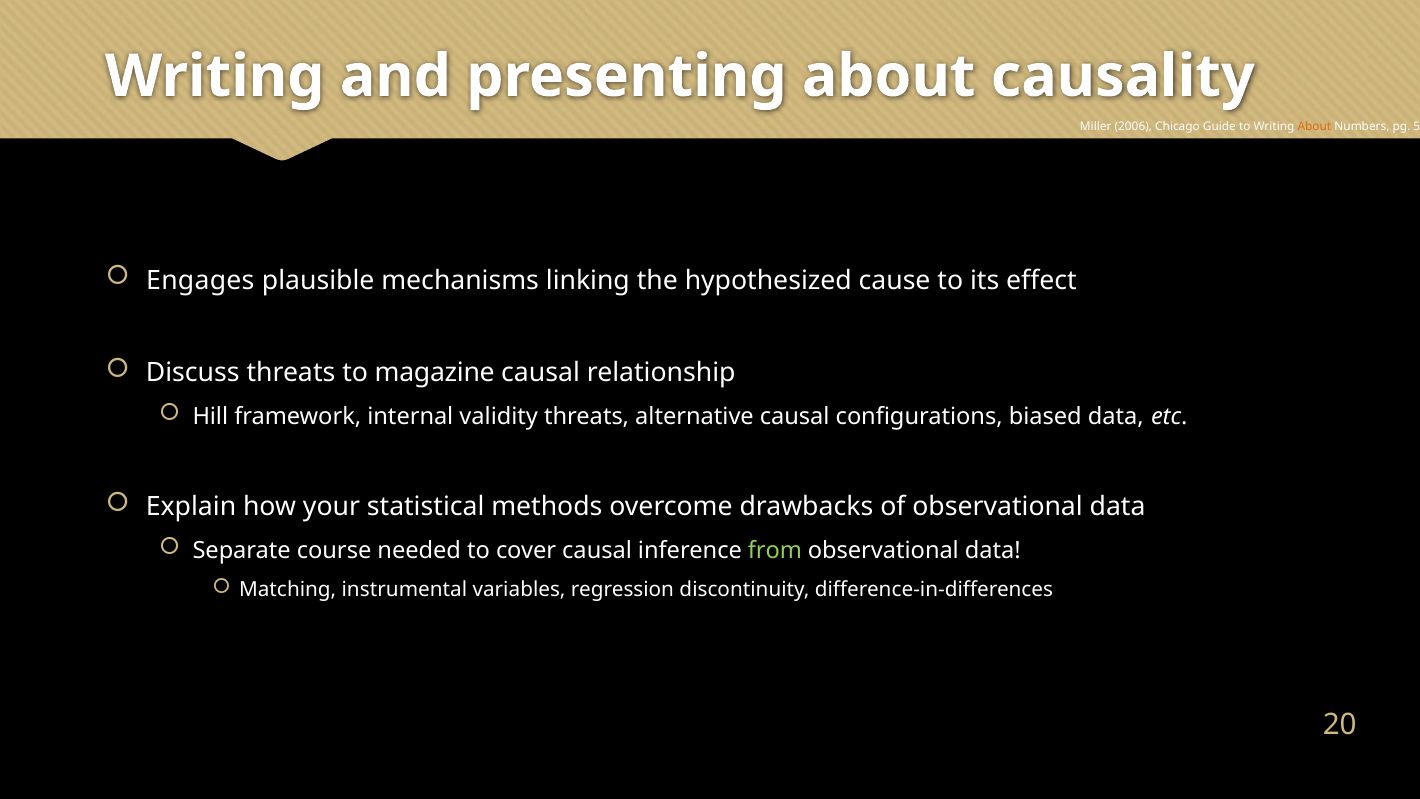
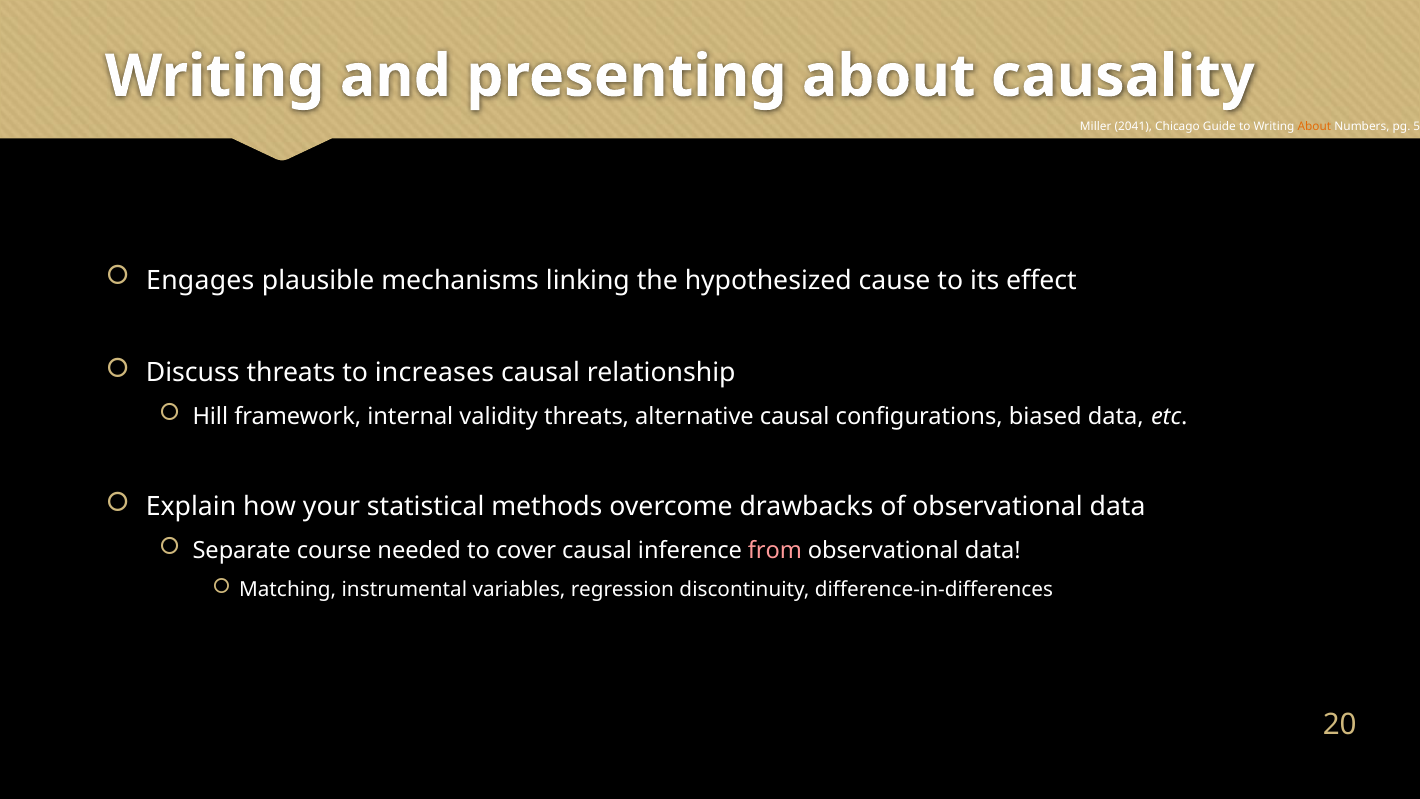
2006: 2006 -> 2041 (1133, 126)
magazine: magazine -> increases (434, 373)
from colour: light green -> pink (775, 550)
